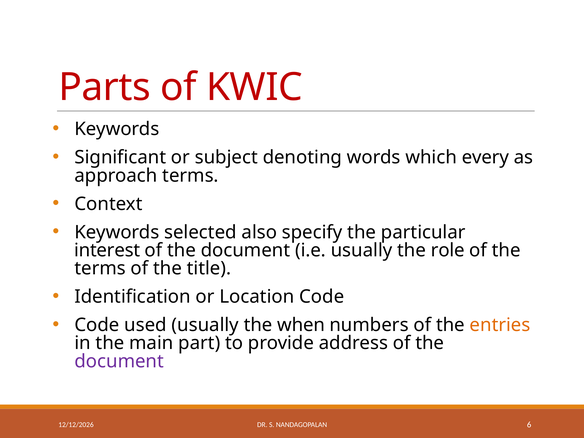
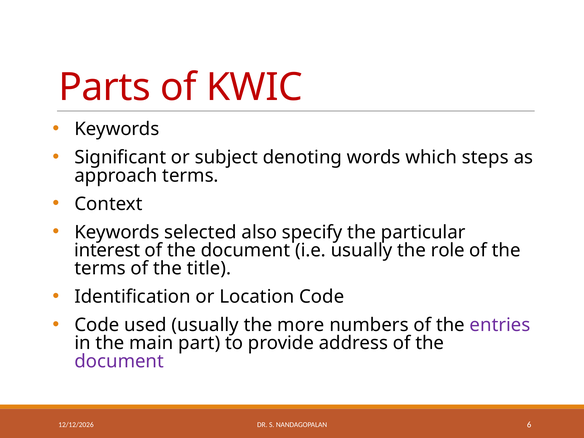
every: every -> steps (485, 157)
when: when -> more (301, 325)
entries colour: orange -> purple (500, 325)
